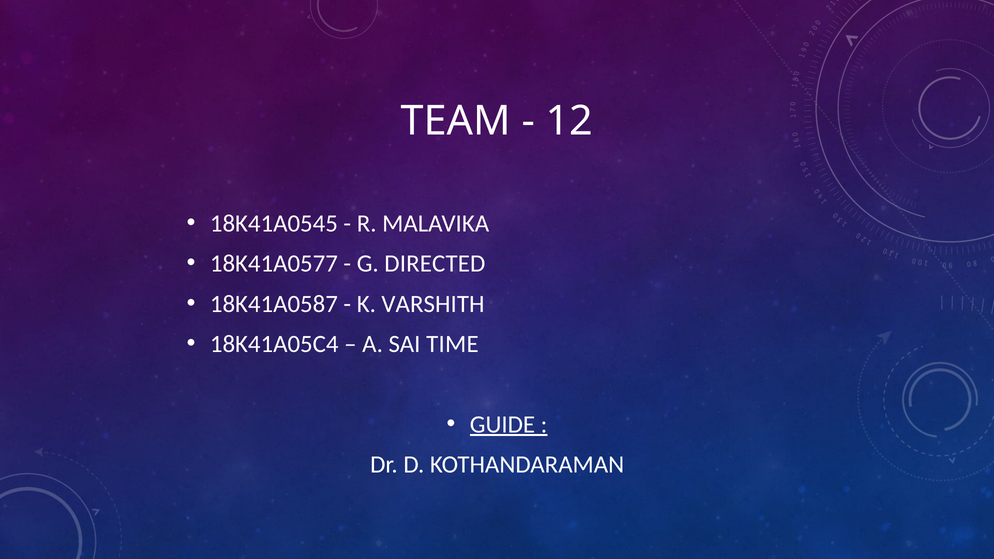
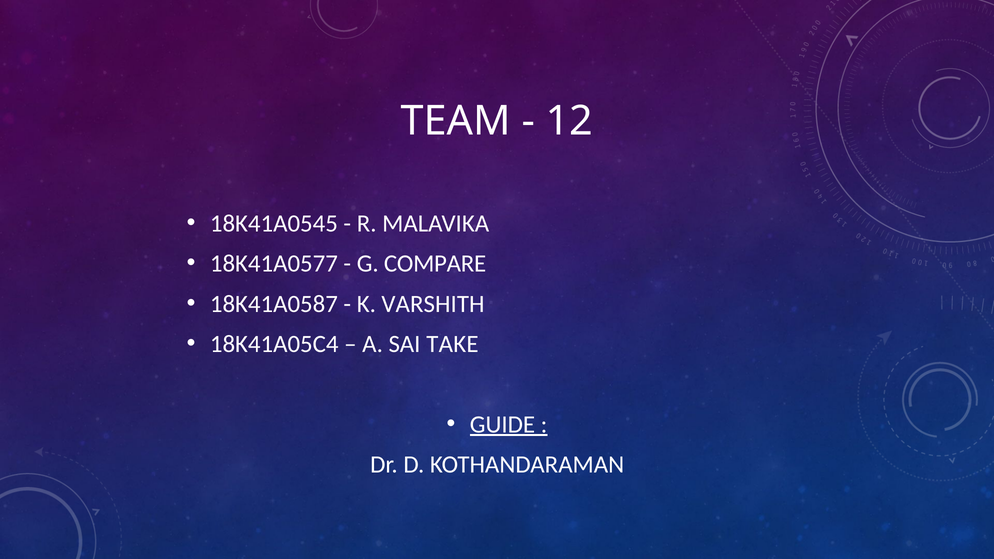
DIRECTED: DIRECTED -> COMPARE (435, 264)
TIME: TIME -> TAKE (452, 344)
